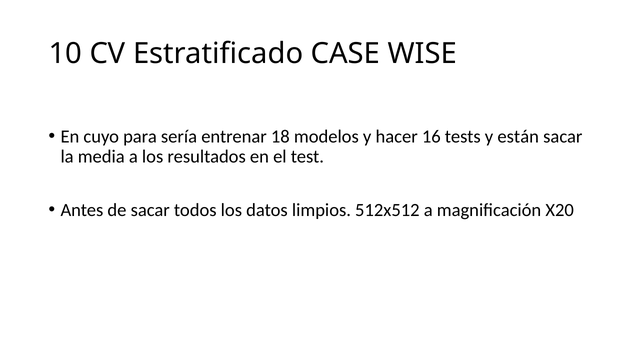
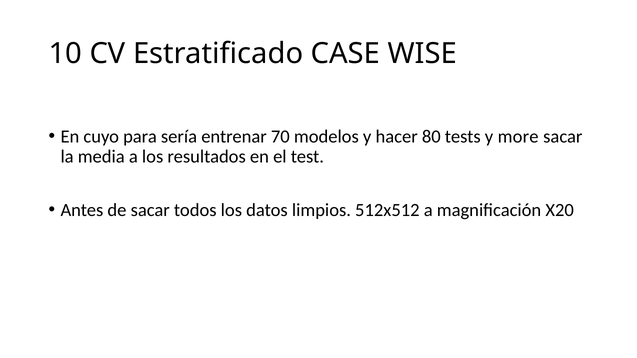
18: 18 -> 70 (280, 137)
16: 16 -> 80 (431, 137)
están: están -> more (518, 137)
